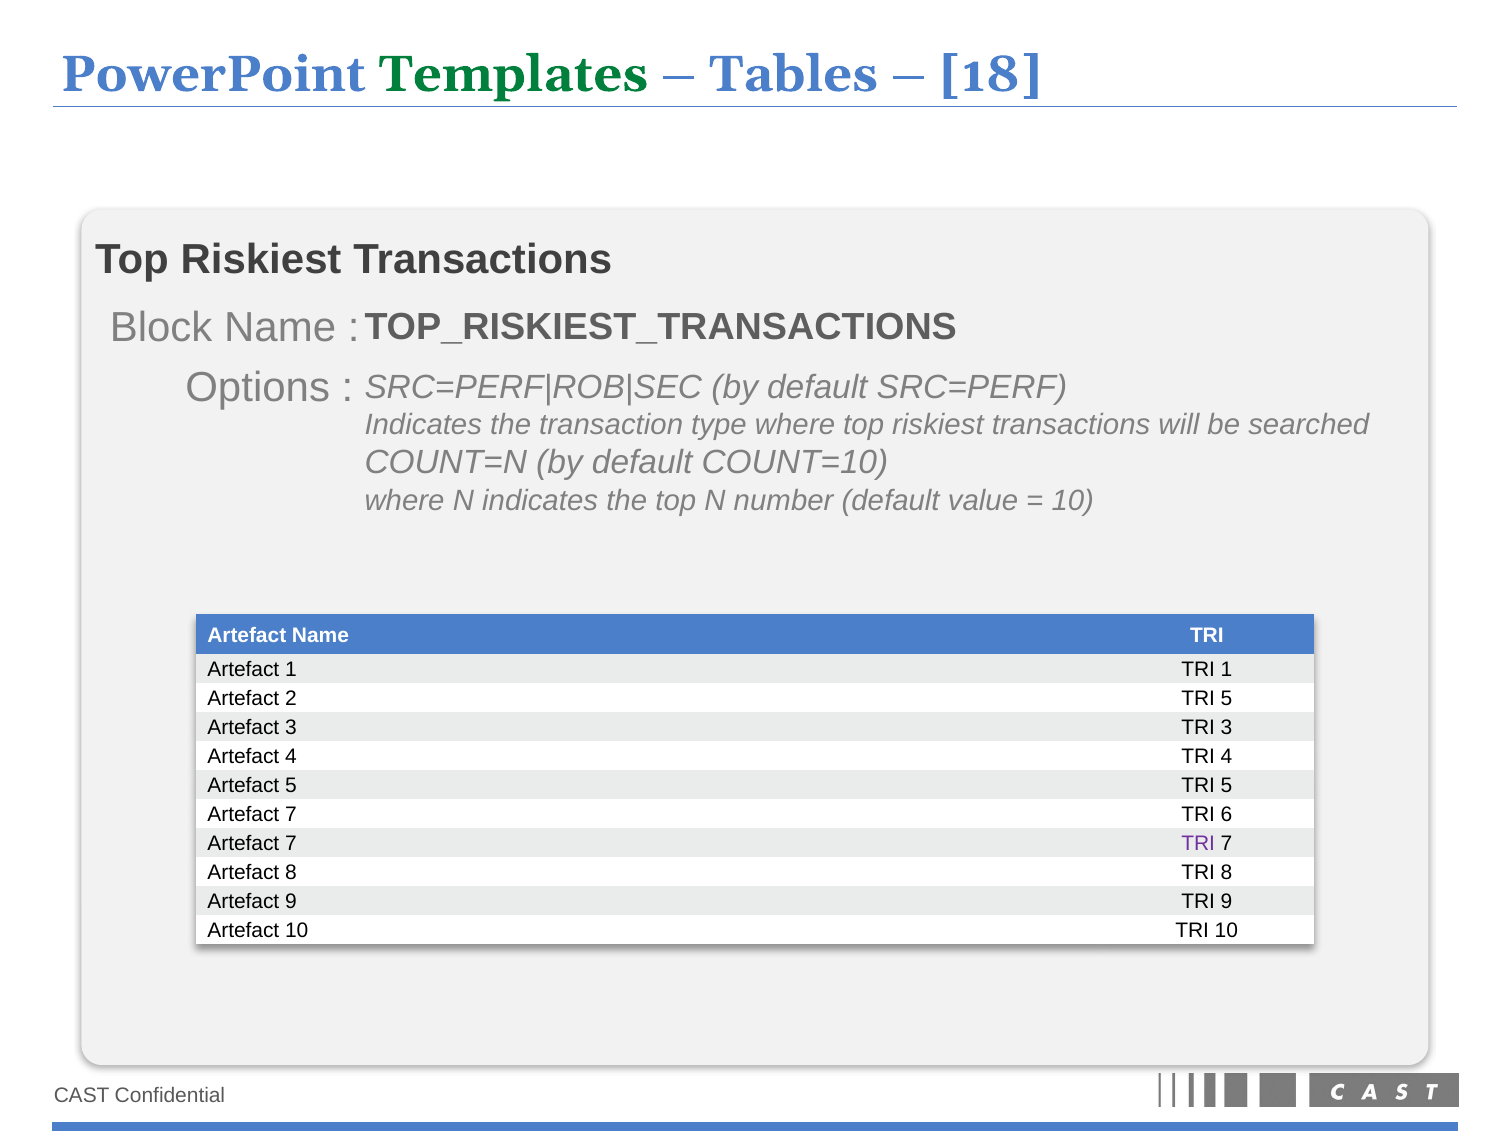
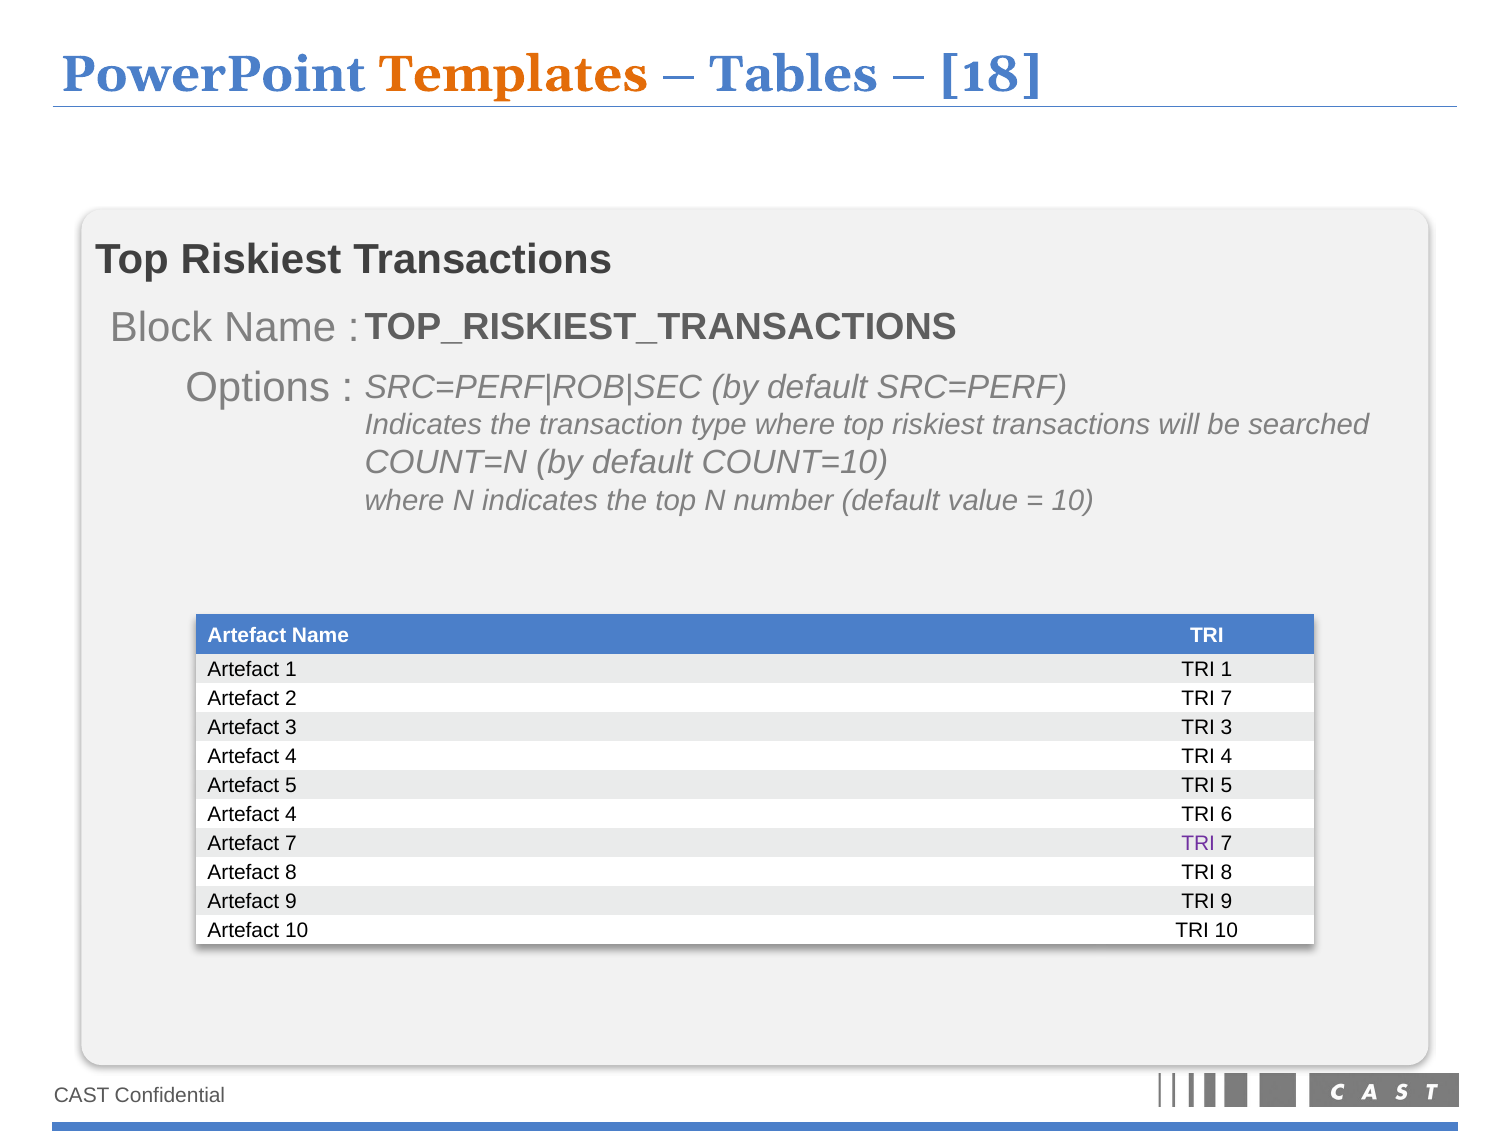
Templates colour: green -> orange (513, 74)
2 TRI 5: 5 -> 7 (1227, 699)
7: 7 -> 4 (291, 815)
